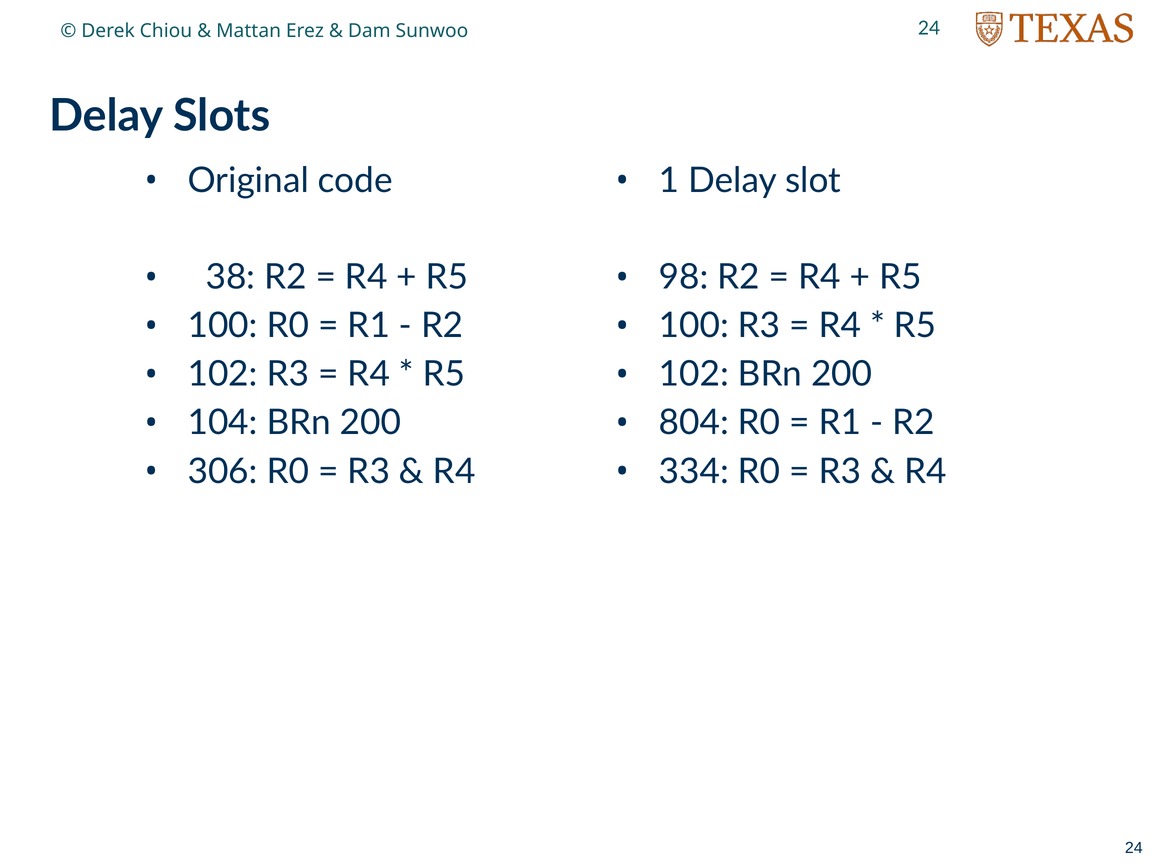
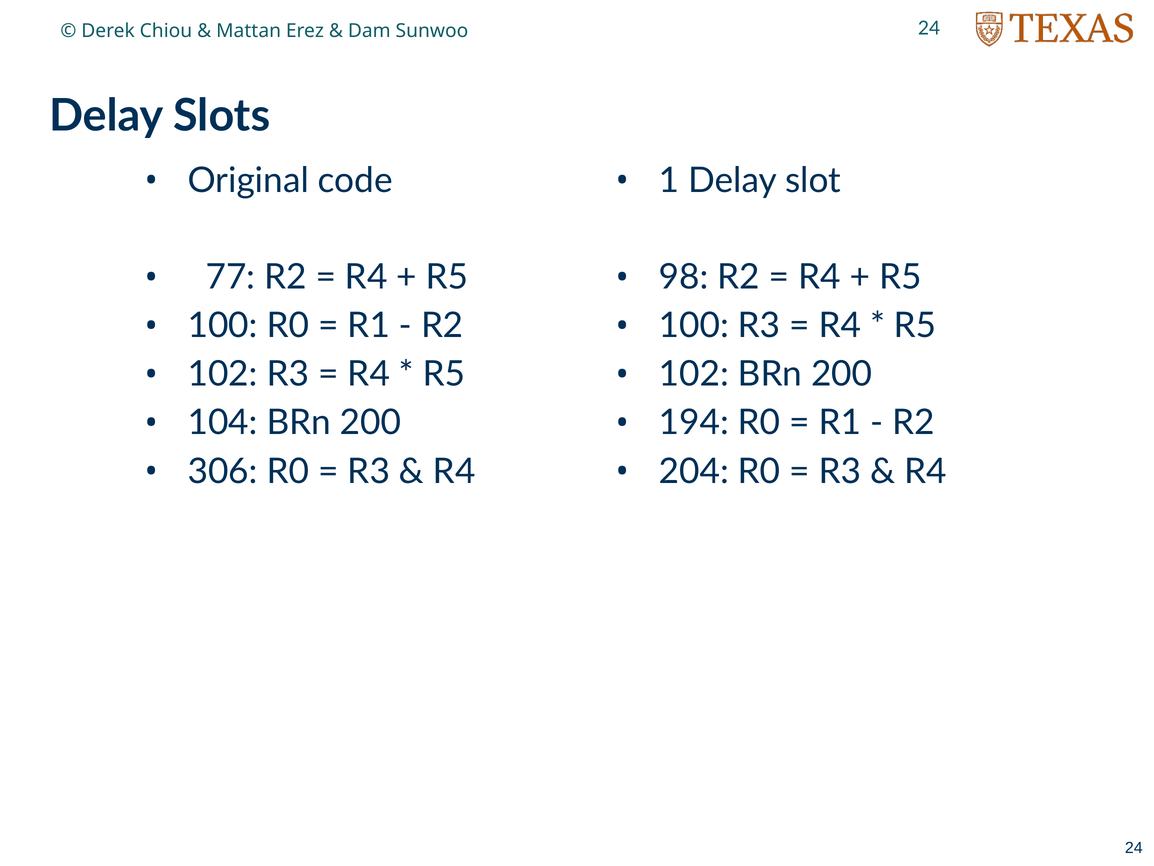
38: 38 -> 77 (230, 277)
804: 804 -> 194 (694, 423)
334: 334 -> 204 (694, 471)
